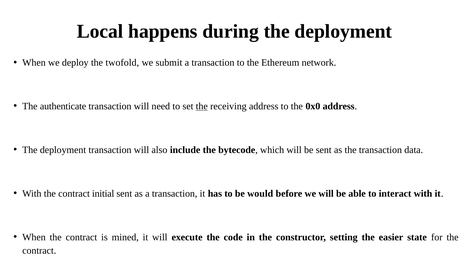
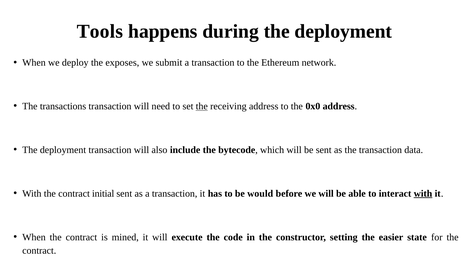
Local: Local -> Tools (100, 31)
twofold: twofold -> exposes (122, 63)
authenticate: authenticate -> transactions (63, 106)
with underline: none -> present (423, 193)
